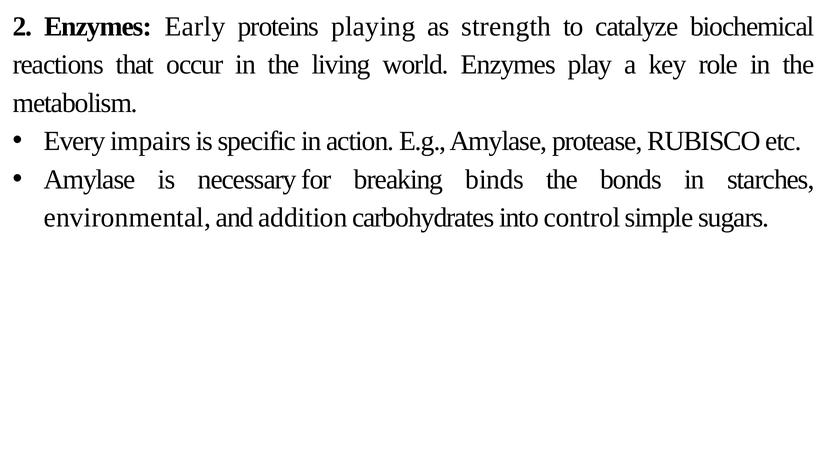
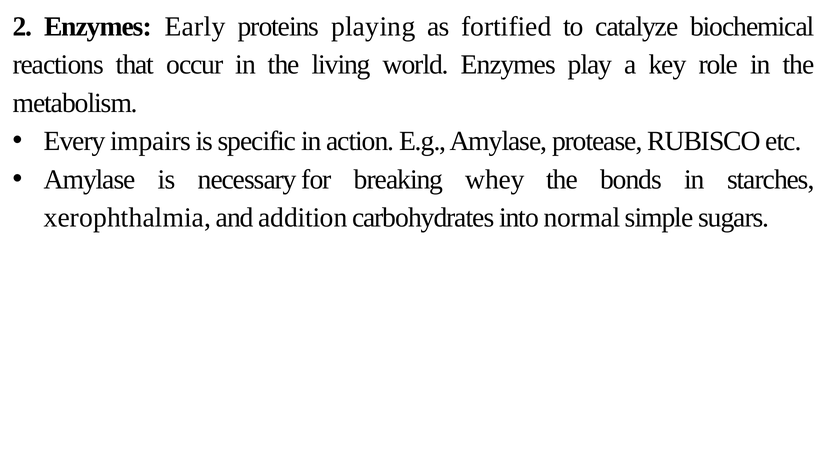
strength: strength -> fortified (506, 27)
binds: binds -> whey (495, 179)
environmental: environmental -> xerophthalmia (127, 217)
control: control -> normal (582, 217)
